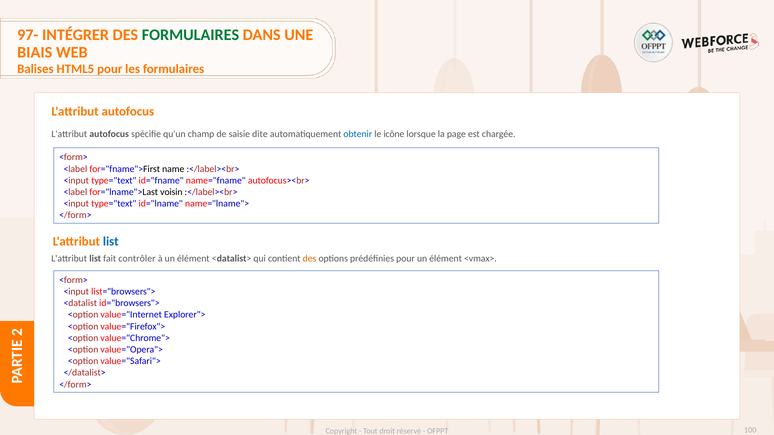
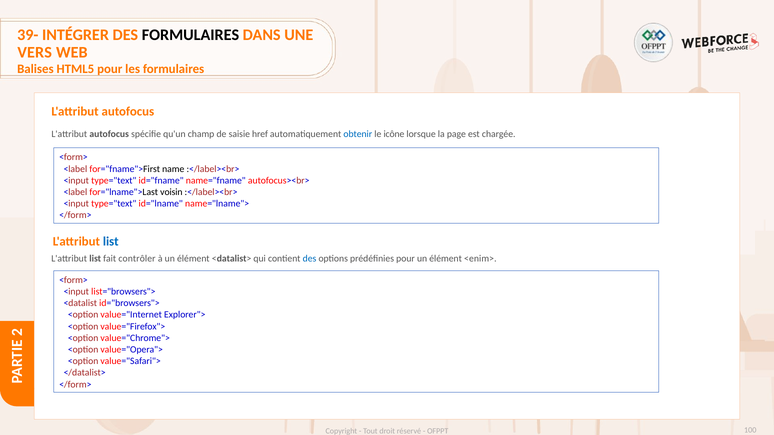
97-: 97- -> 39- (28, 35)
FORMULAIRES colour: green -> black (190, 35)
BIAIS: BIAIS -> VERS (35, 53)
dite: dite -> href (260, 134)
des colour: orange -> blue (310, 259)
<vmax>: <vmax> -> <enim> (480, 259)
